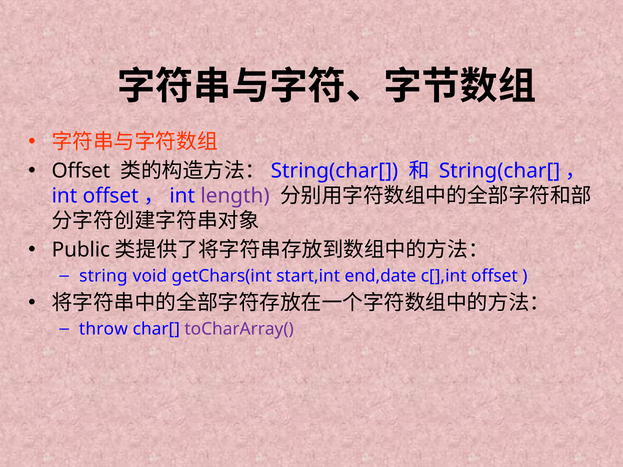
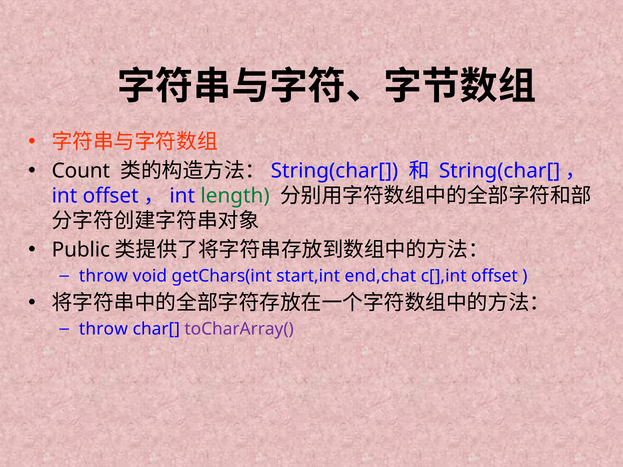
Offset: Offset -> Count (81, 171)
length colour: purple -> green (235, 196)
string: string -> throw (103, 276)
end,date: end,date -> end,chat (380, 276)
